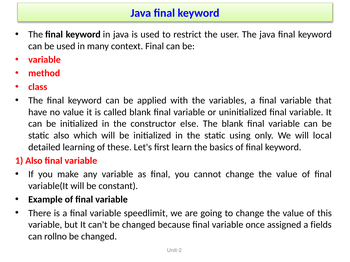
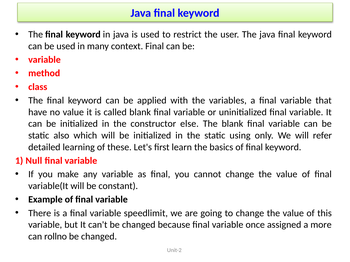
local: local -> refer (322, 136)
1 Also: Also -> Null (34, 161)
fields: fields -> more (321, 225)
